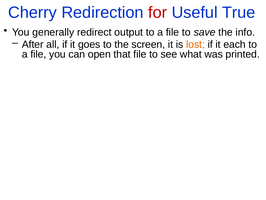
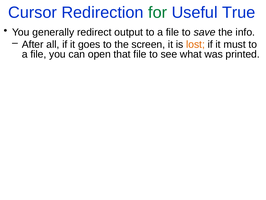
Cherry: Cherry -> Cursor (33, 13)
for colour: red -> green (158, 13)
each: each -> must (235, 44)
